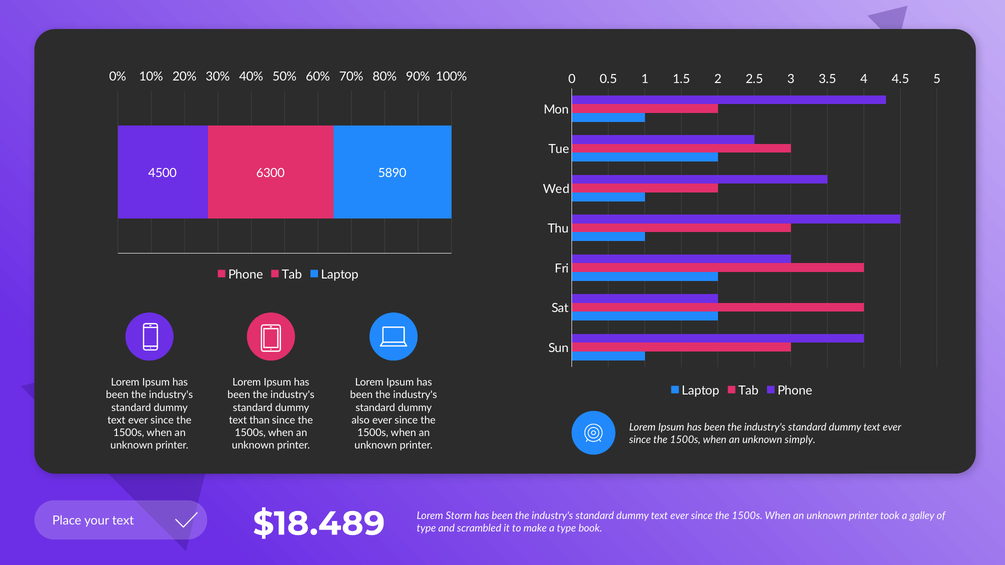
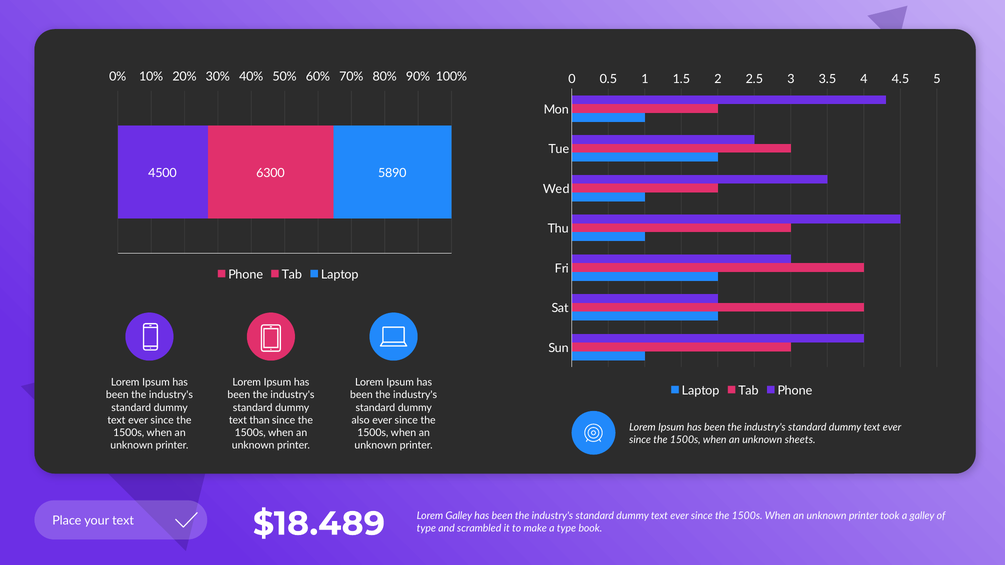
simply: simply -> sheets (800, 440)
Lorem Storm: Storm -> Galley (459, 516)
